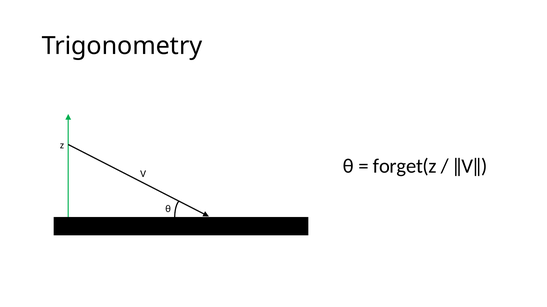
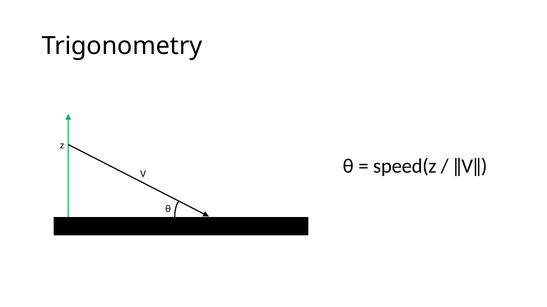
forget(z: forget(z -> speed(z (405, 166)
